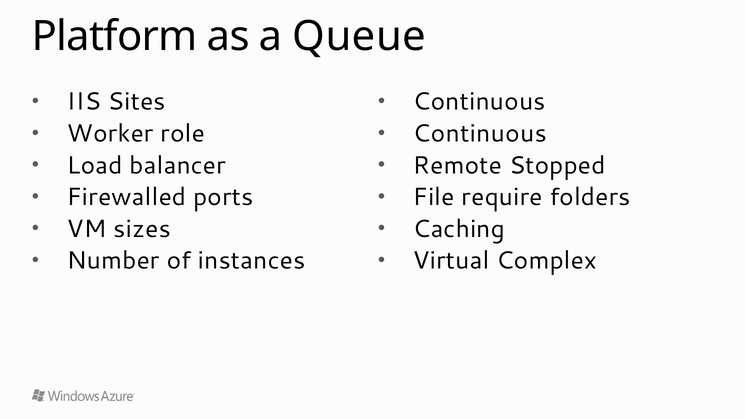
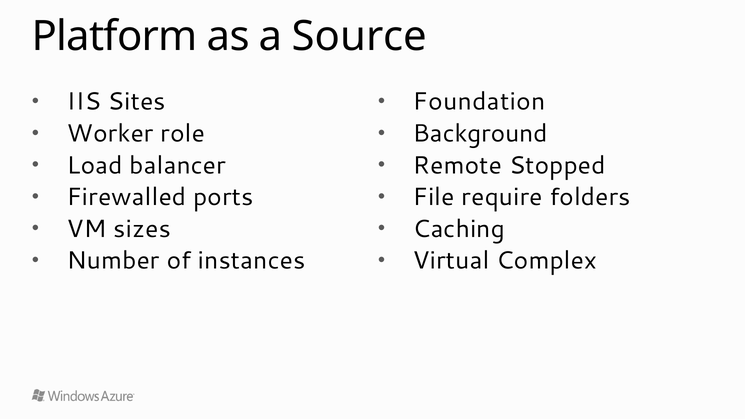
Queue: Queue -> Source (359, 36)
Continuous: Continuous -> Foundation (479, 102)
Continuous: Continuous -> Background (480, 134)
